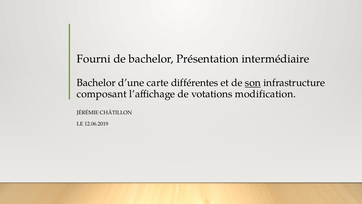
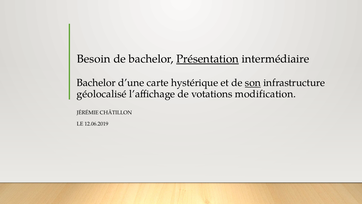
Fourni: Fourni -> Besoin (94, 59)
Présentation underline: none -> present (208, 59)
différentes: différentes -> hystérique (195, 83)
composant: composant -> géolocalisé (102, 94)
